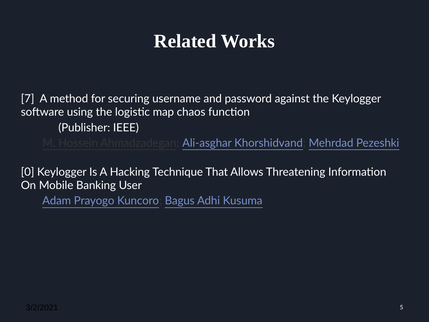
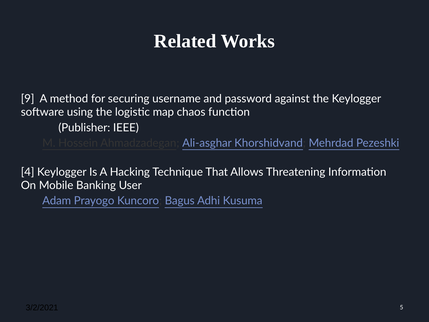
7: 7 -> 9 (28, 99)
0: 0 -> 4 (28, 172)
